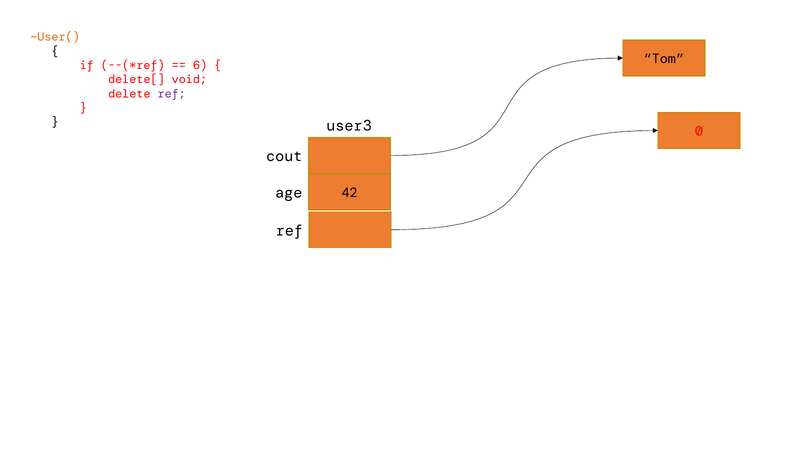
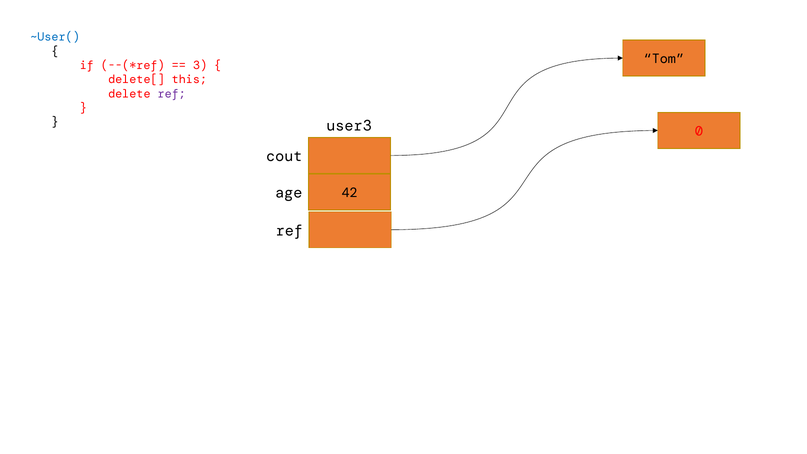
~User( colour: orange -> blue (55, 37)
6: 6 -> 3 (200, 65)
void: void -> this (189, 79)
